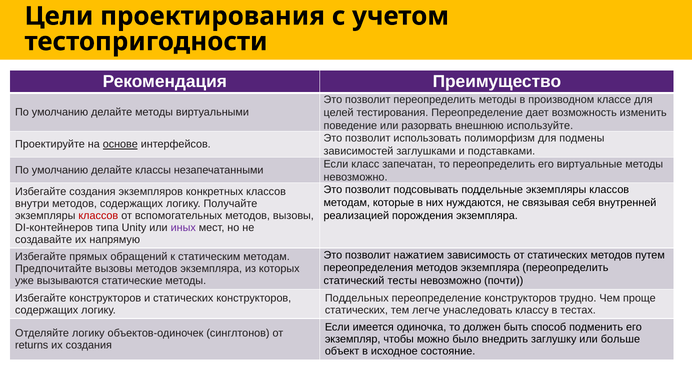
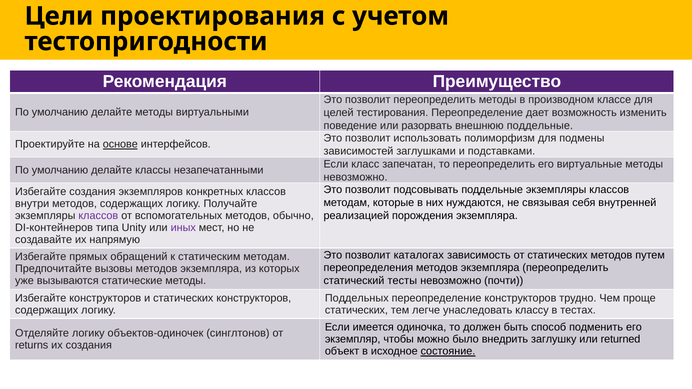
внешнюю используйте: используйте -> поддельные (540, 126)
классов colour: red -> purple (98, 216)
методов вызовы: вызовы -> обычно (293, 216)
нажатием: нажатием -> каталогах (419, 255)
больше: больше -> returned (621, 340)
состояние underline: none -> present (448, 352)
